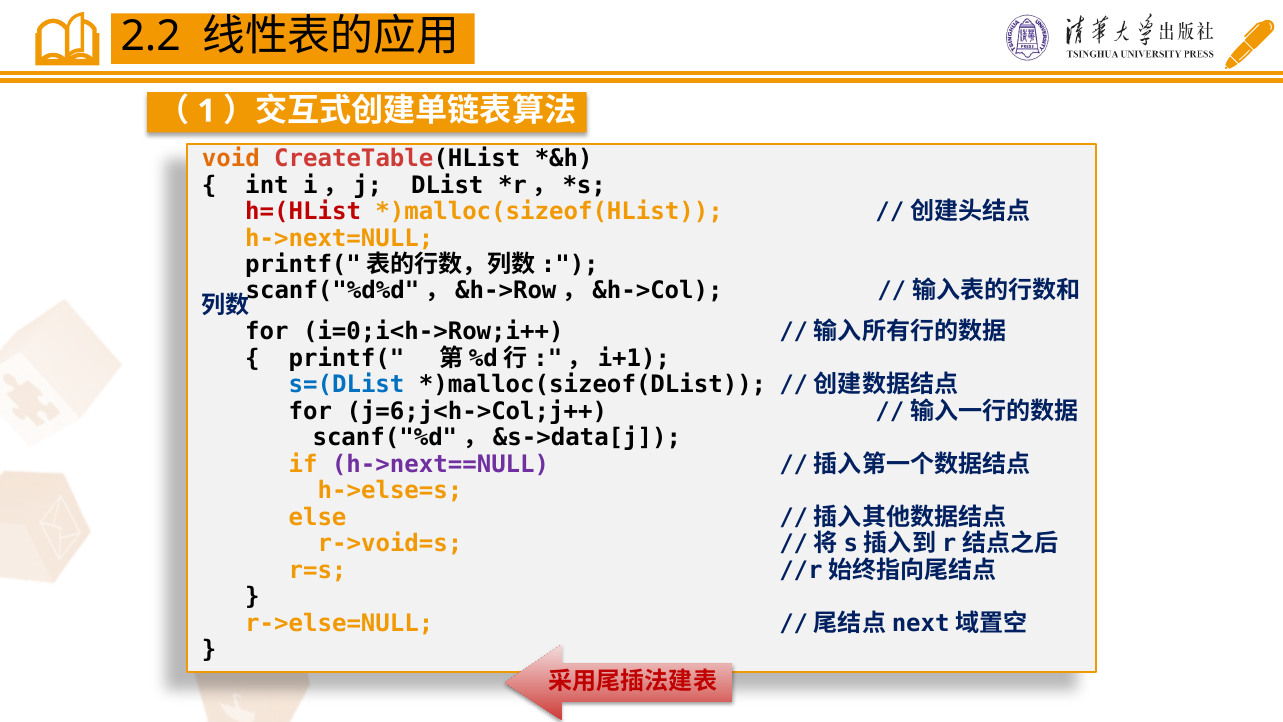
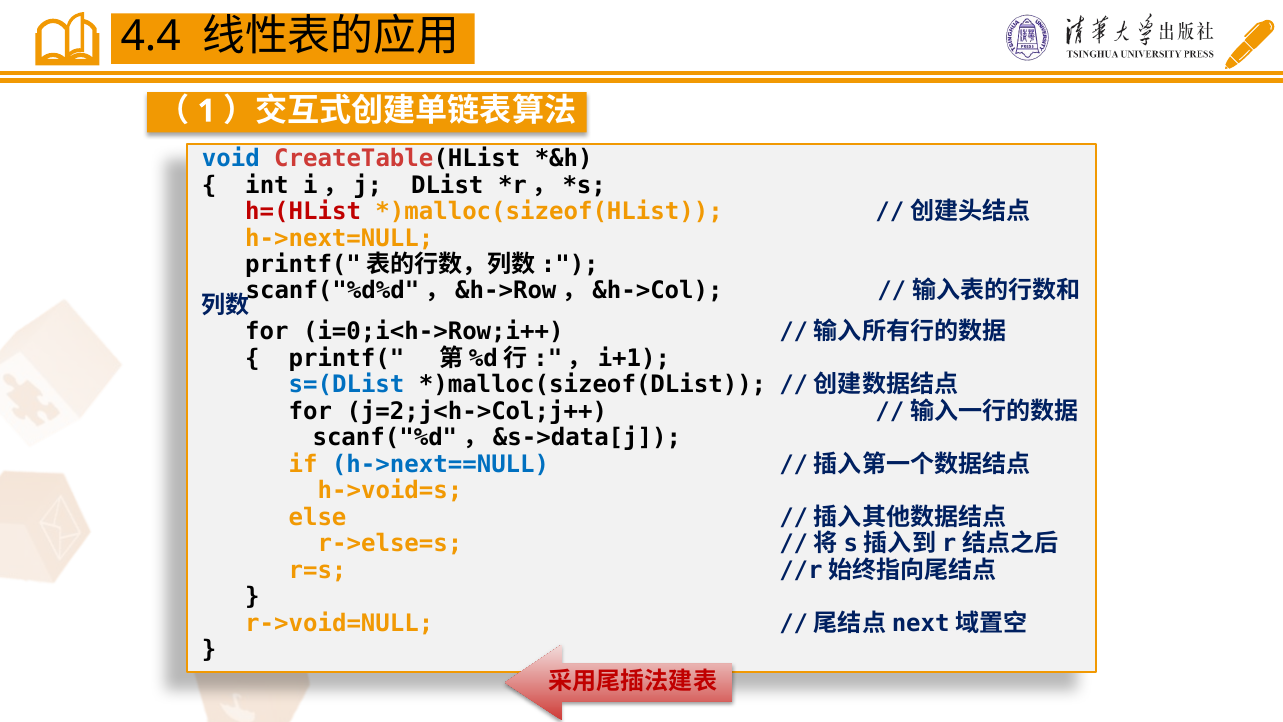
2.2: 2.2 -> 4.4 (151, 37)
void colour: orange -> blue (231, 159)
j=6;j<h->Col;j++: j=6;j<h->Col;j++ -> j=2;j<h->Col;j++ (477, 411)
h->next==NULL colour: purple -> blue (441, 464)
h->else=s: h->else=s -> h->void=s (390, 491)
r->void=s: r->void=s -> r->else=s (390, 544)
r->else=NULL: r->else=NULL -> r->void=NULL (339, 623)
